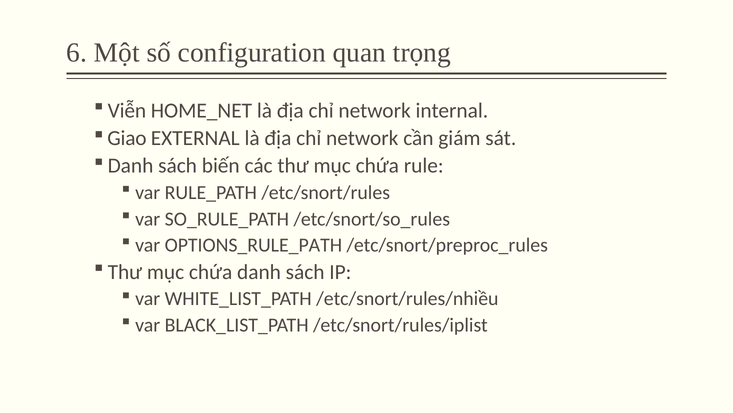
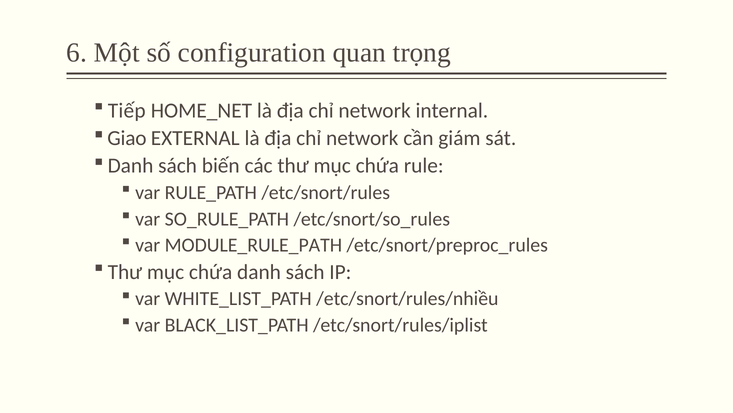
Viễn: Viễn -> Tiếp (127, 110)
OPTIONS_RULE_PATH: OPTIONS_RULE_PATH -> MODULE_RULE_PATH (253, 245)
